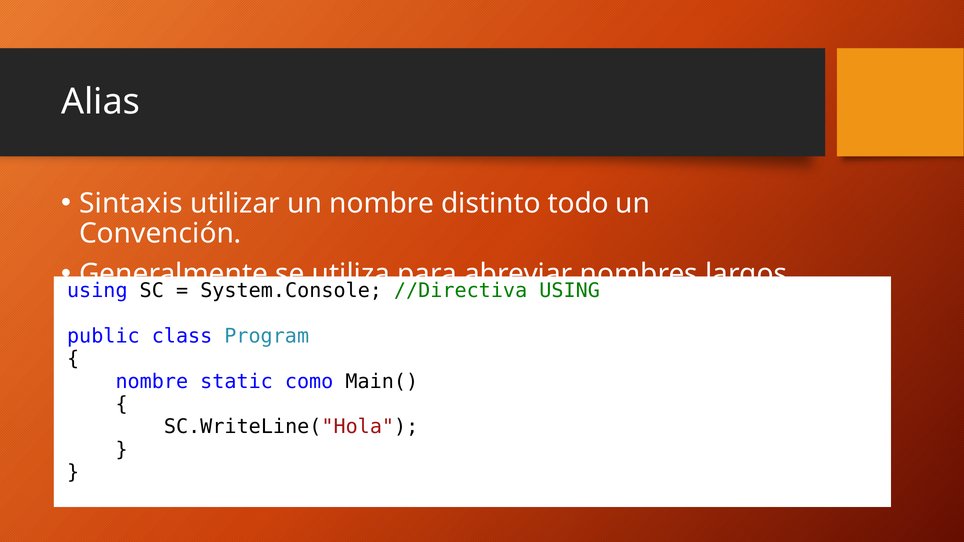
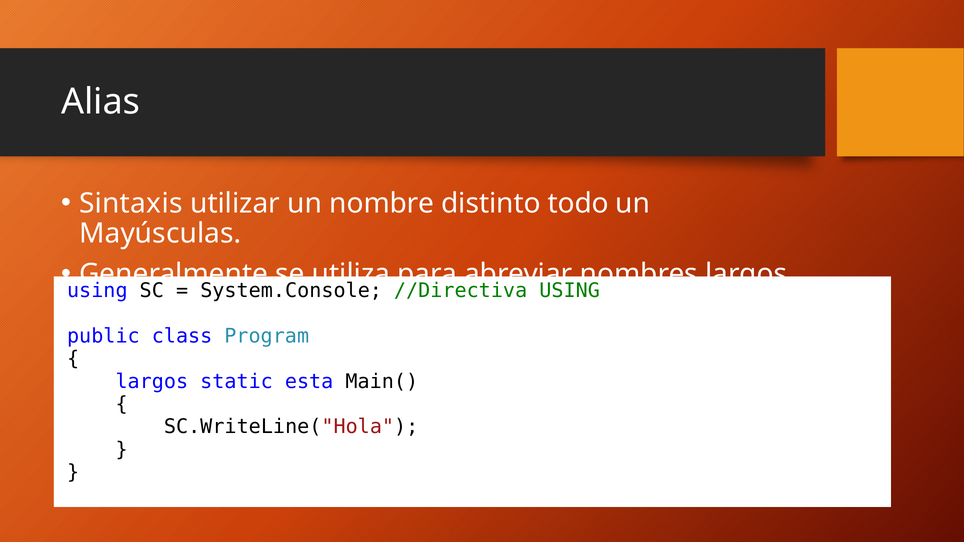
Convención: Convención -> Mayúsculas (160, 234)
nombre: nombre -> largos (152, 382)
como: como -> esta (309, 382)
